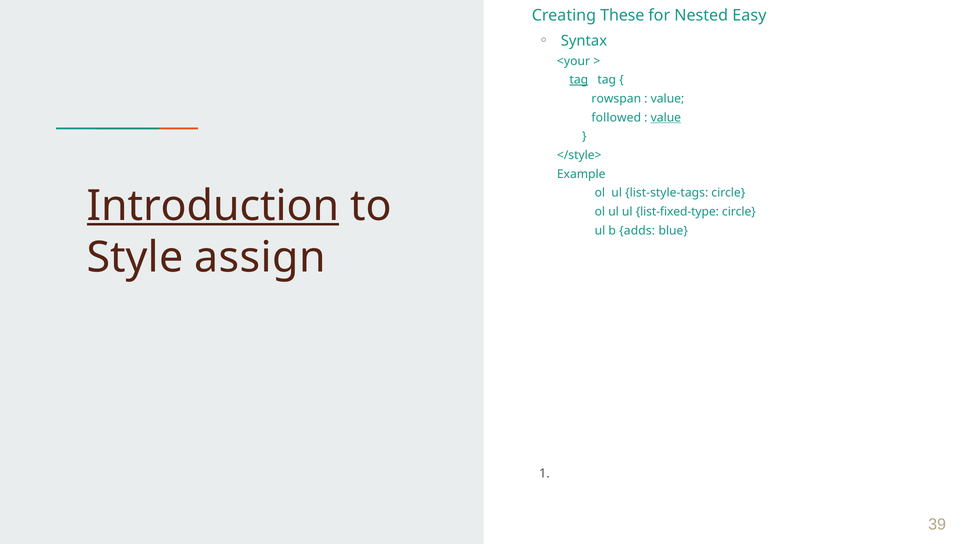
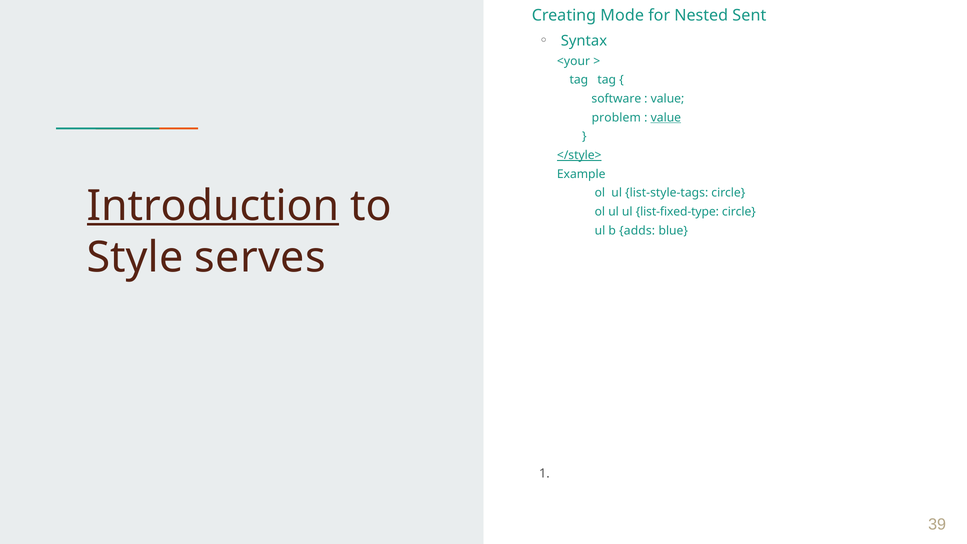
These: These -> Mode (622, 16)
Easy: Easy -> Sent (749, 16)
tag underline: present -> none (579, 80)
rowspan: rowspan -> software (616, 99)
followed: followed -> problem (616, 118)
</style> underline: none -> present (579, 155)
assign: assign -> serves (260, 257)
